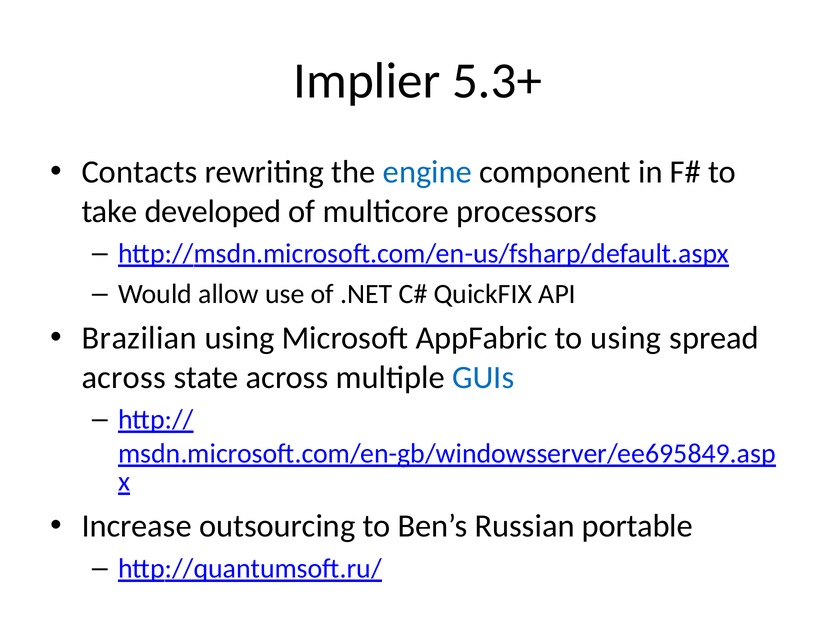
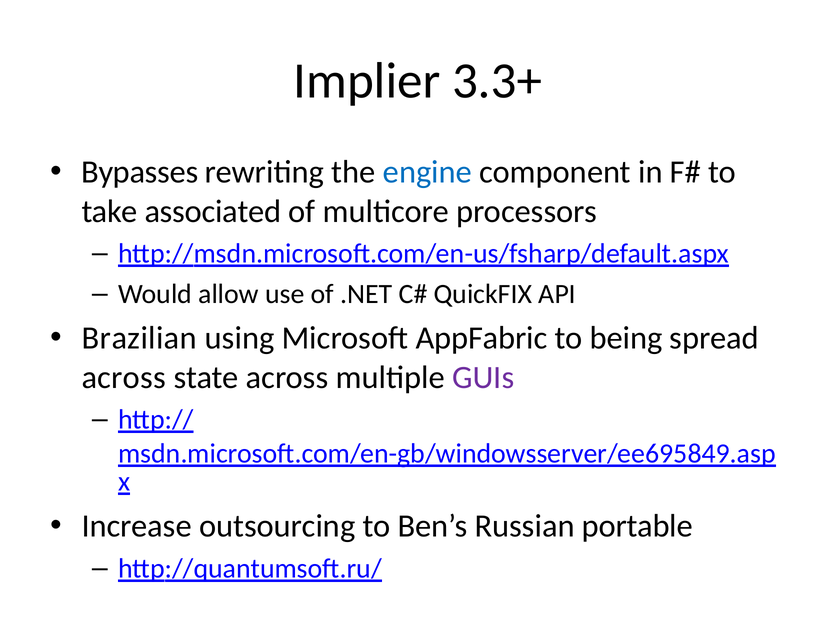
5.3+: 5.3+ -> 3.3+ (497, 81)
Contacts: Contacts -> Bypasses (140, 172)
developed: developed -> associated (213, 211)
to using: using -> being (626, 338)
GUIs colour: blue -> purple (483, 377)
